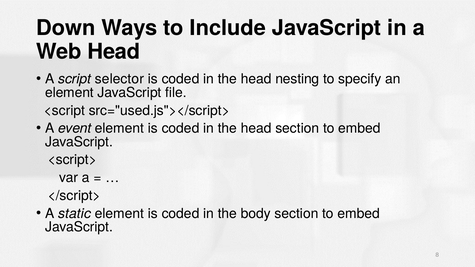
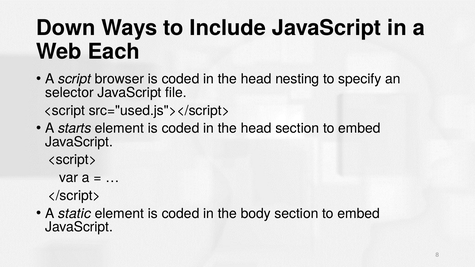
Web Head: Head -> Each (114, 52)
selector: selector -> browser (119, 79)
element: element -> selector (69, 93)
event: event -> starts (75, 128)
